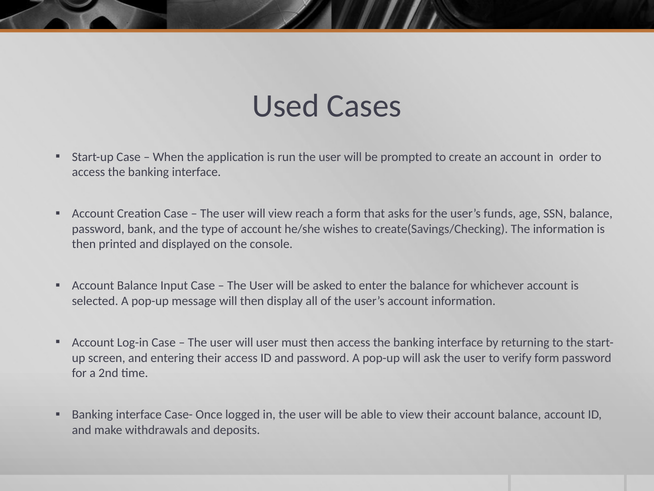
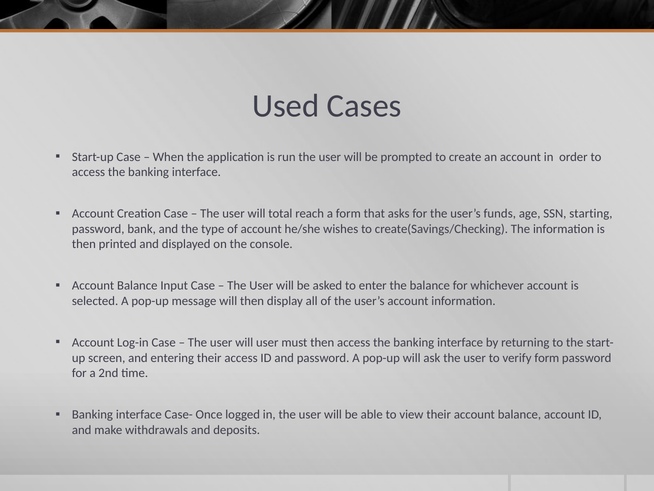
will view: view -> total (280, 213)
SSN balance: balance -> starting (591, 213)
